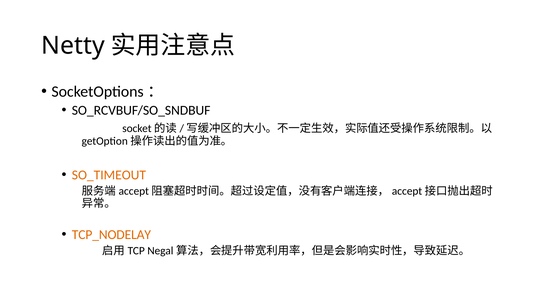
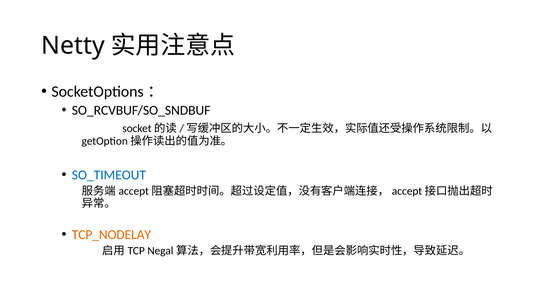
SO_TIMEOUT colour: orange -> blue (109, 175)
